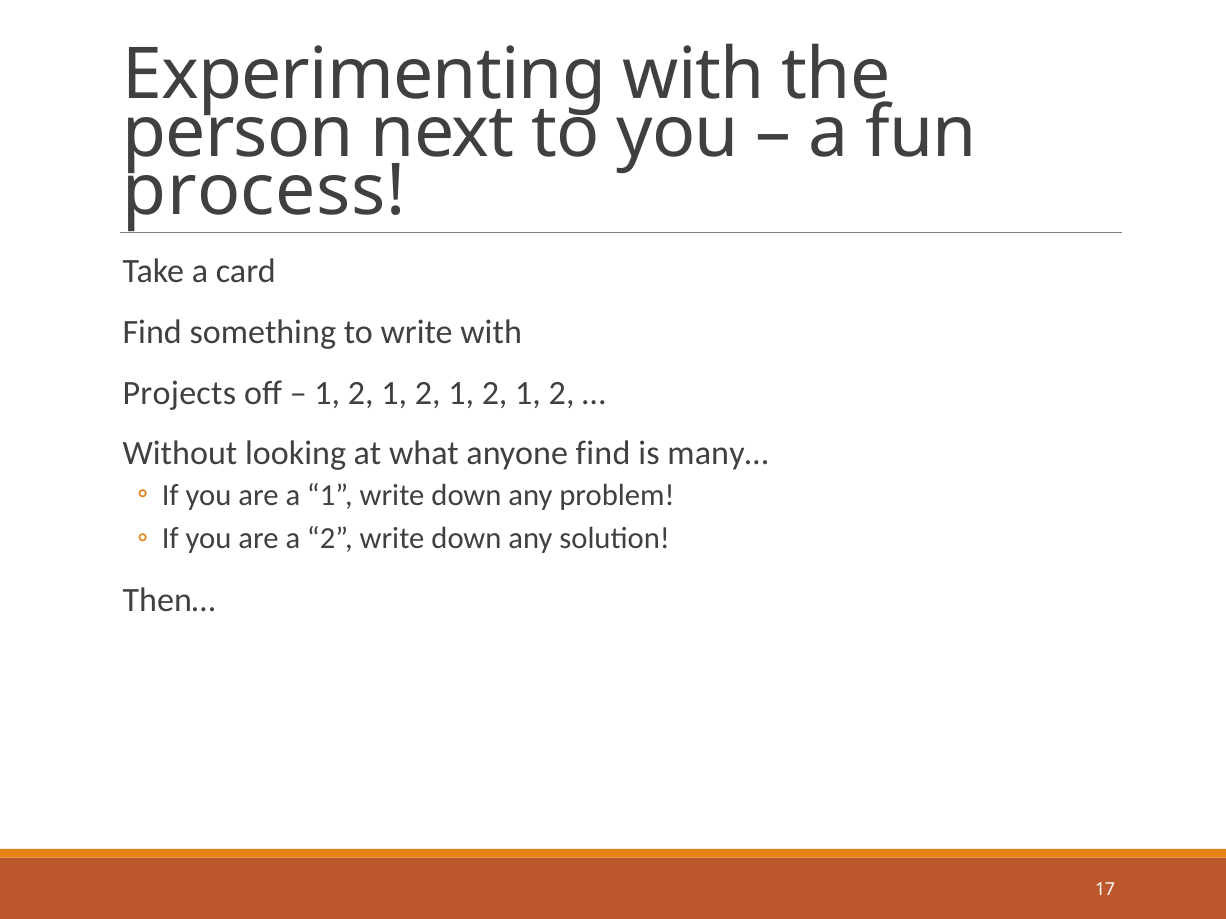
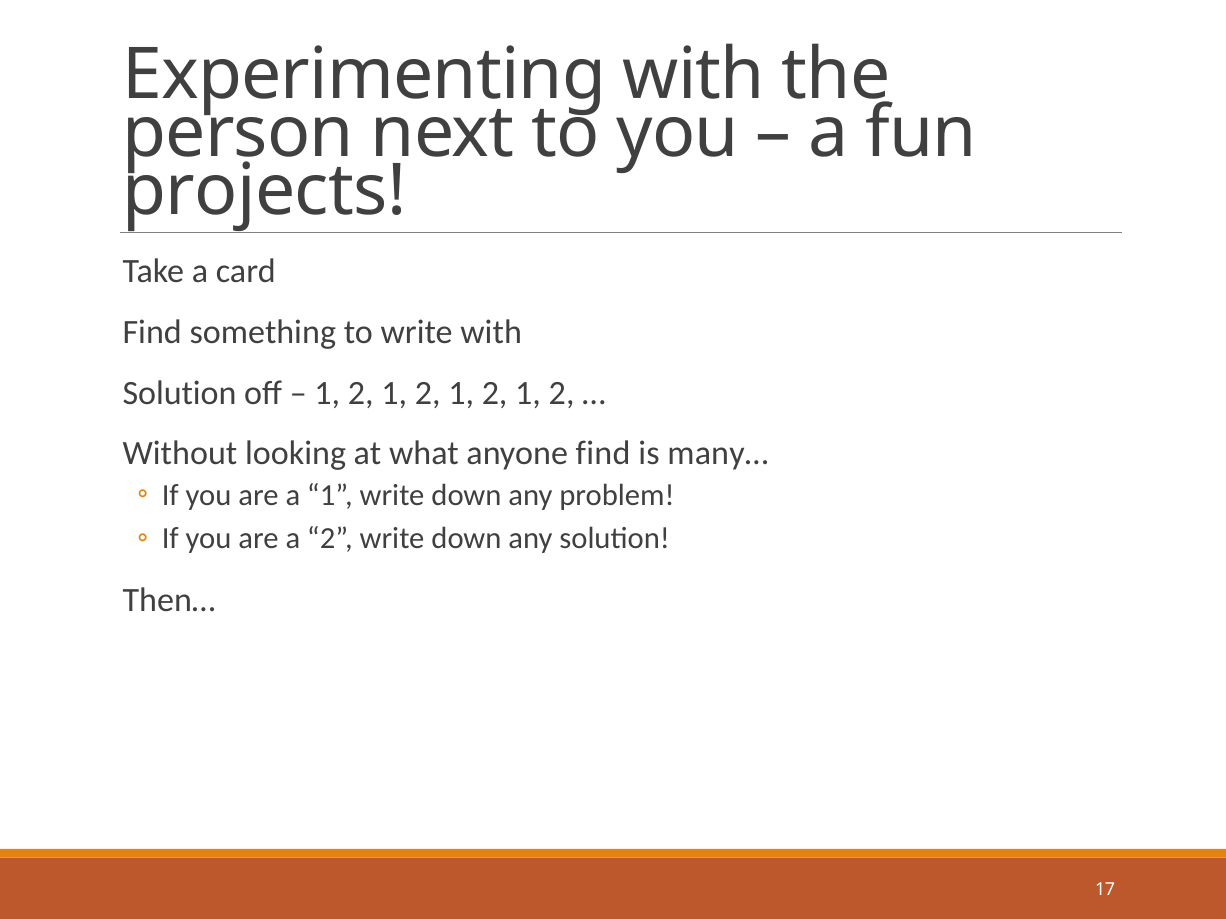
process: process -> projects (265, 191)
Projects: Projects -> Solution (180, 393)
